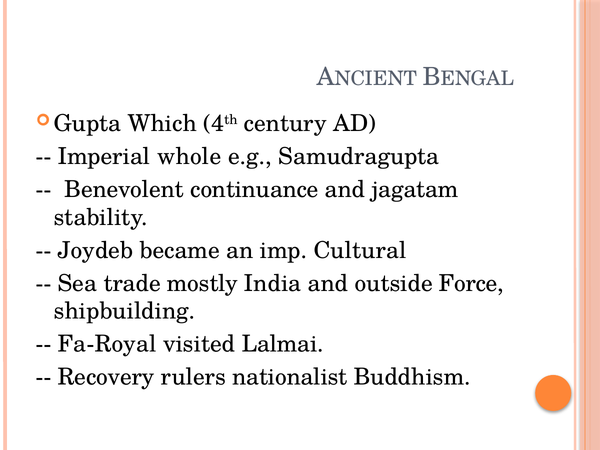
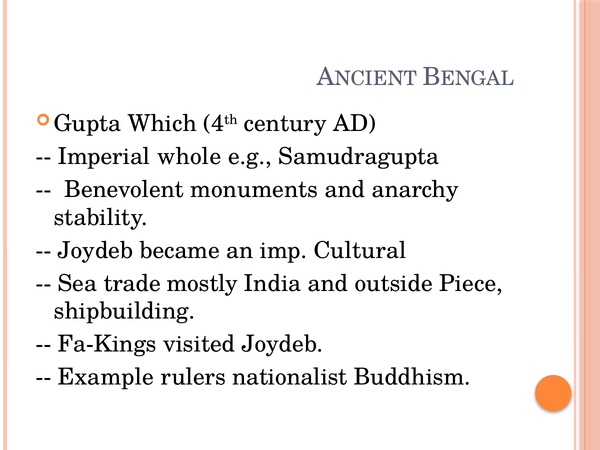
continuance: continuance -> monuments (254, 189)
jagatam: jagatam -> anarchy (415, 189)
Force: Force -> Piece (471, 283)
Fa-Royal: Fa-Royal -> Fa-Kings (107, 344)
visited Lalmai: Lalmai -> Joydeb (283, 344)
Recovery: Recovery -> Example (106, 377)
